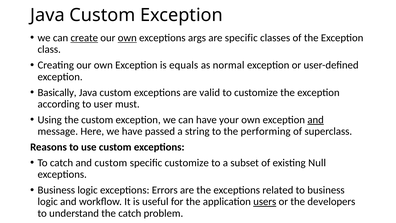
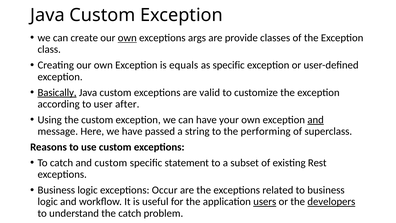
create underline: present -> none (84, 38)
are specific: specific -> provide (241, 38)
as normal: normal -> specific (229, 65)
Basically underline: none -> present (57, 92)
must: must -> after (127, 104)
specific customize: customize -> statement (187, 163)
Null: Null -> Rest (317, 163)
Errors: Errors -> Occur (165, 190)
developers underline: none -> present (331, 201)
